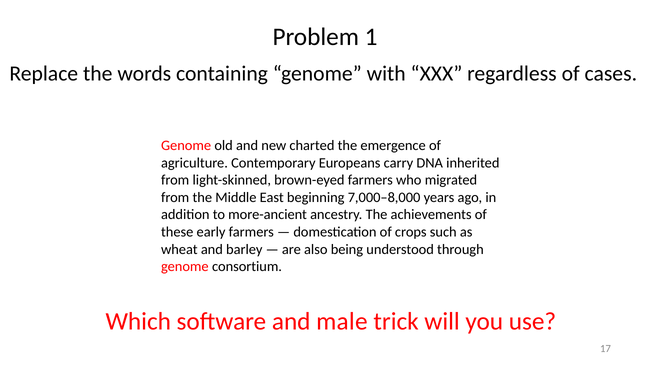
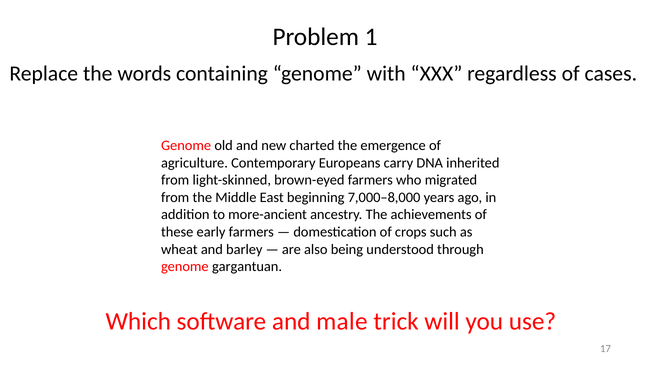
consortium: consortium -> gargantuan (247, 267)
